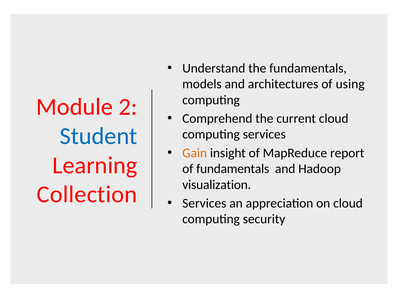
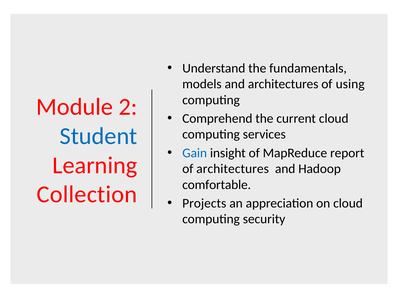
Gain colour: orange -> blue (195, 153)
of fundamentals: fundamentals -> architectures (233, 169)
visualization: visualization -> comfortable (217, 185)
Services: Services -> Projects (204, 204)
